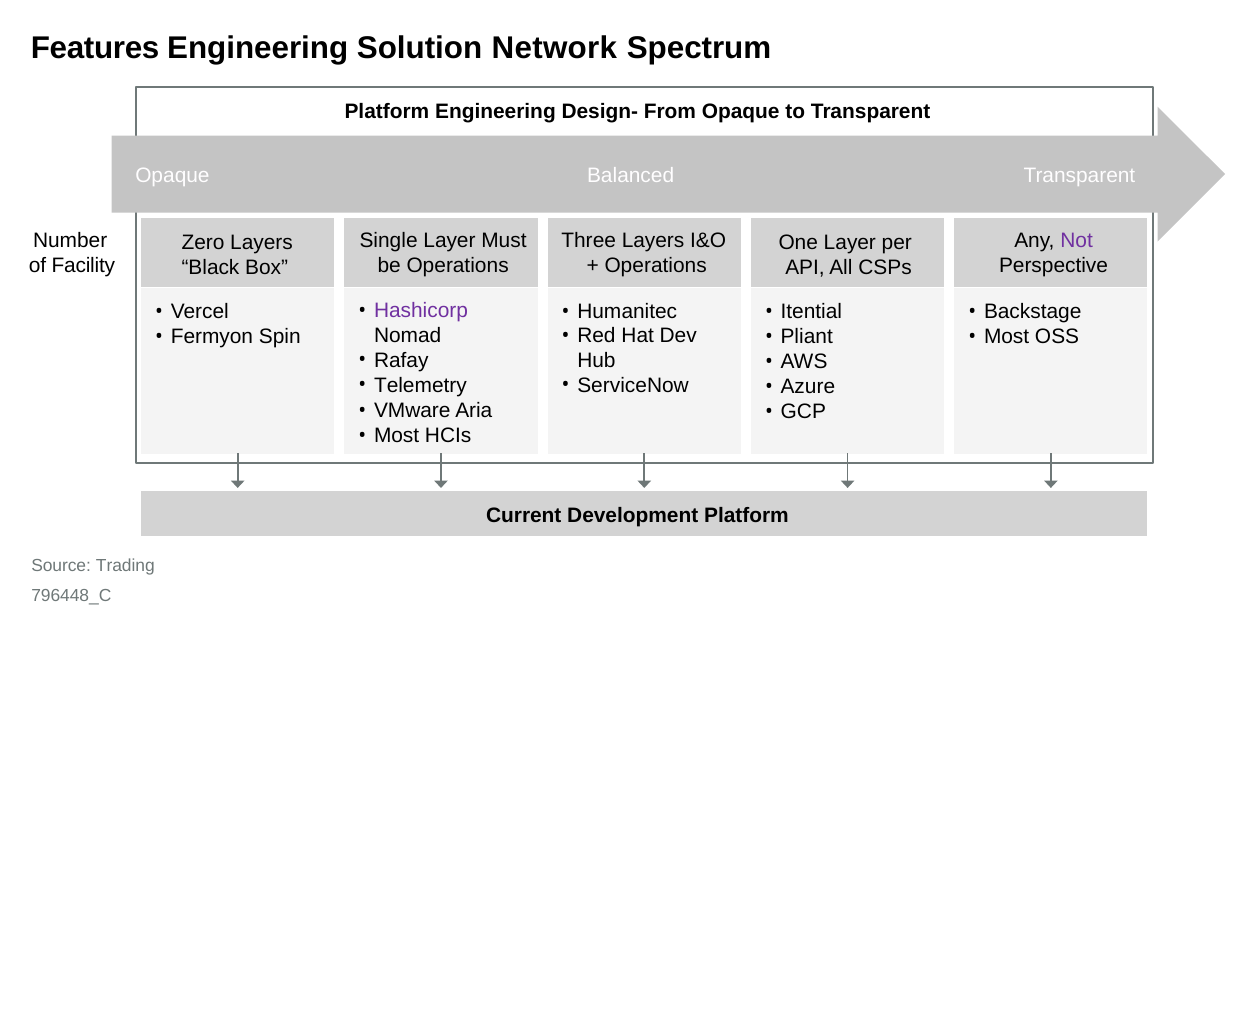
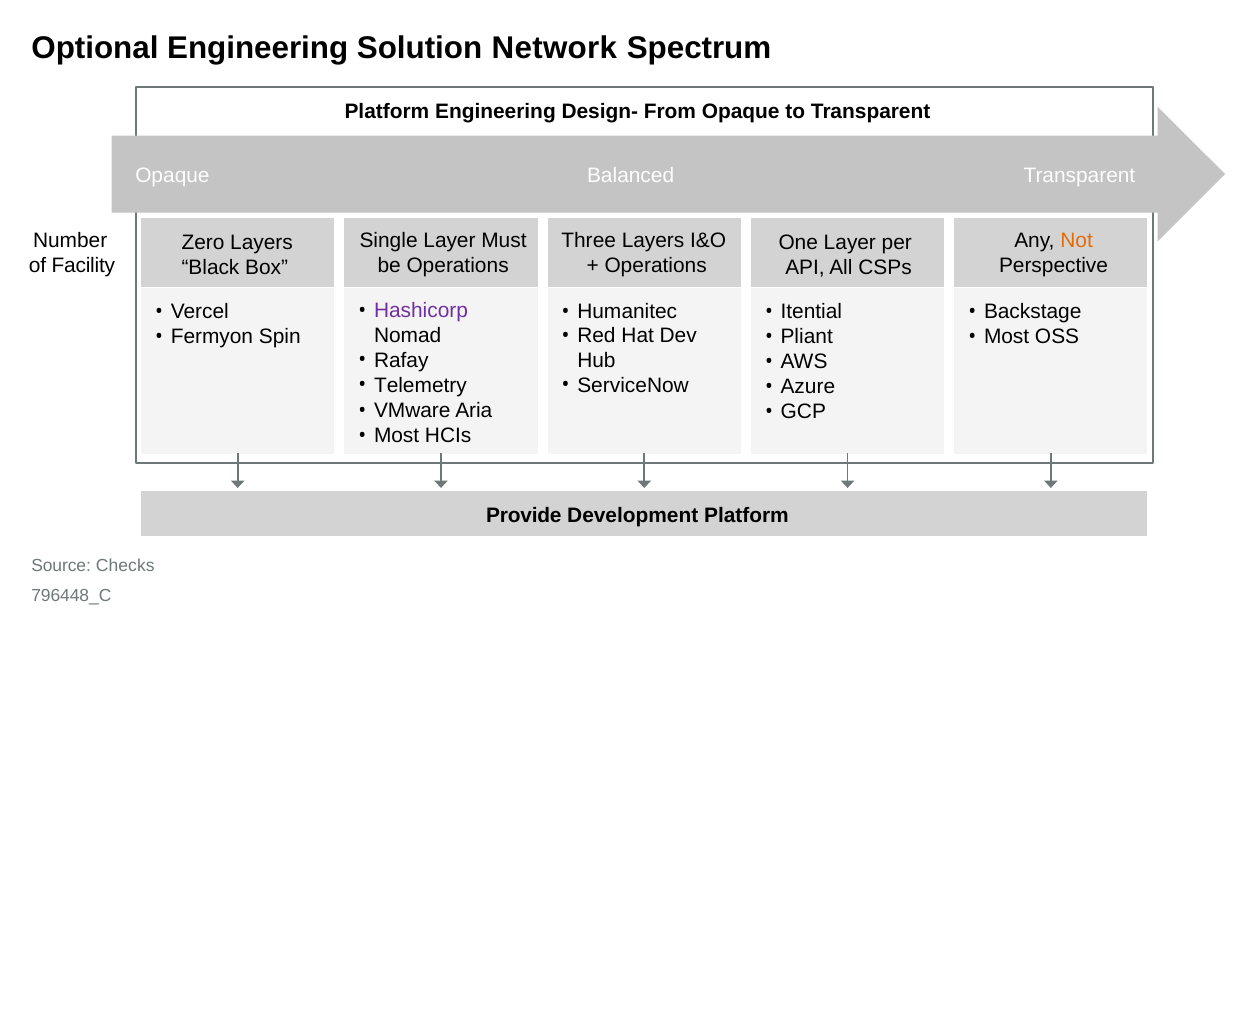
Features: Features -> Optional (95, 48)
Not colour: purple -> orange (1077, 241)
Current: Current -> Provide (524, 516)
Trading: Trading -> Checks (125, 566)
